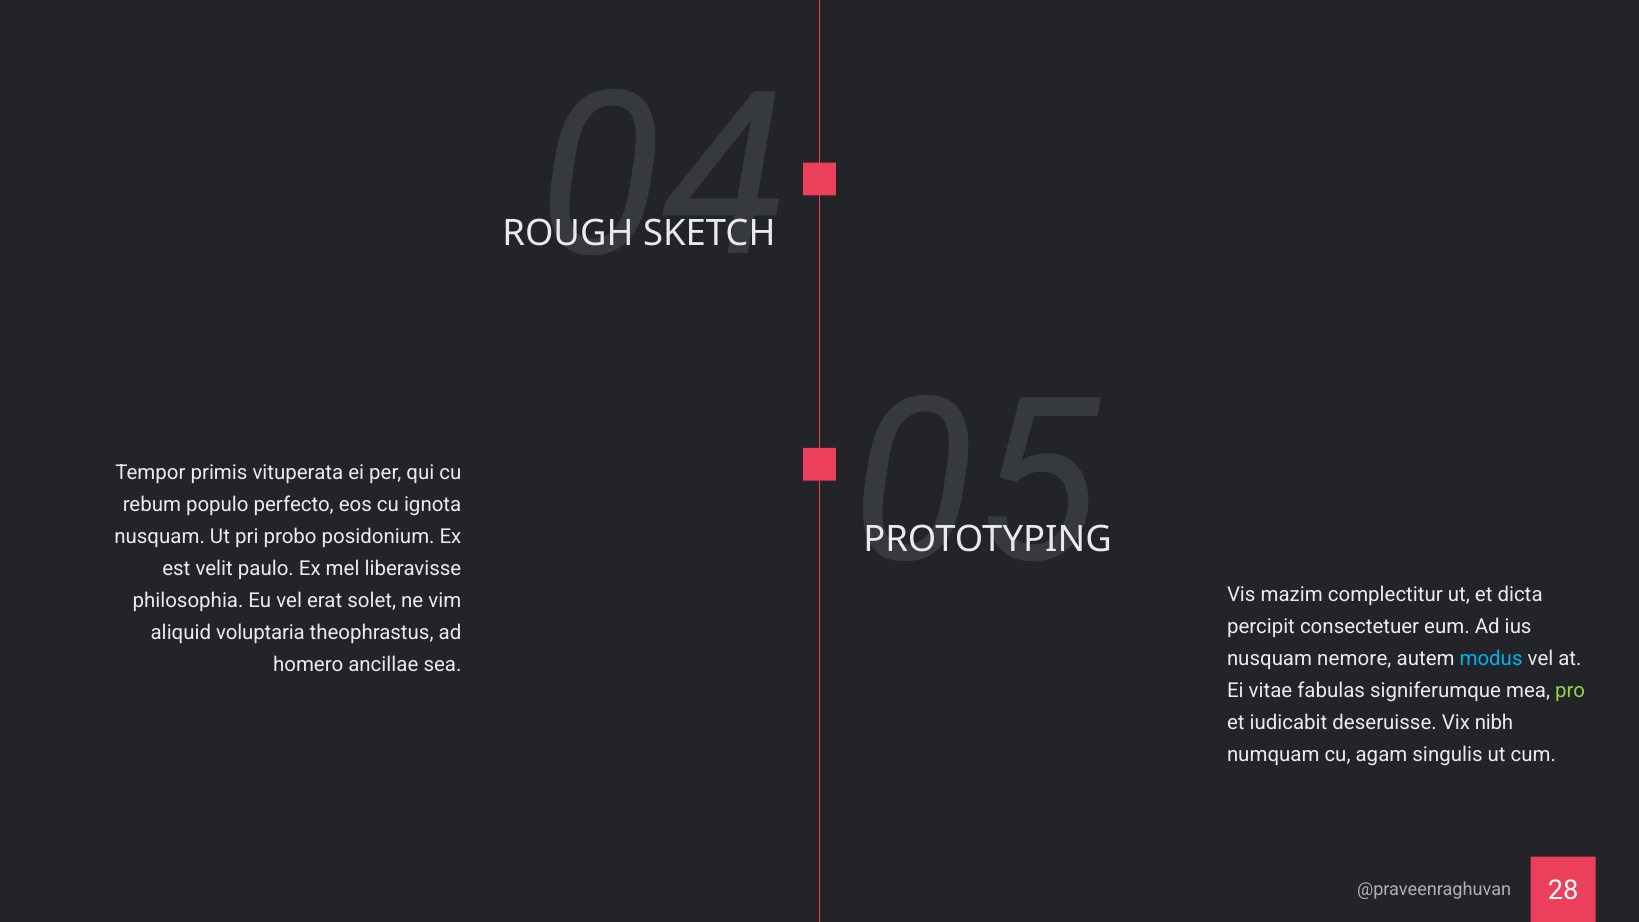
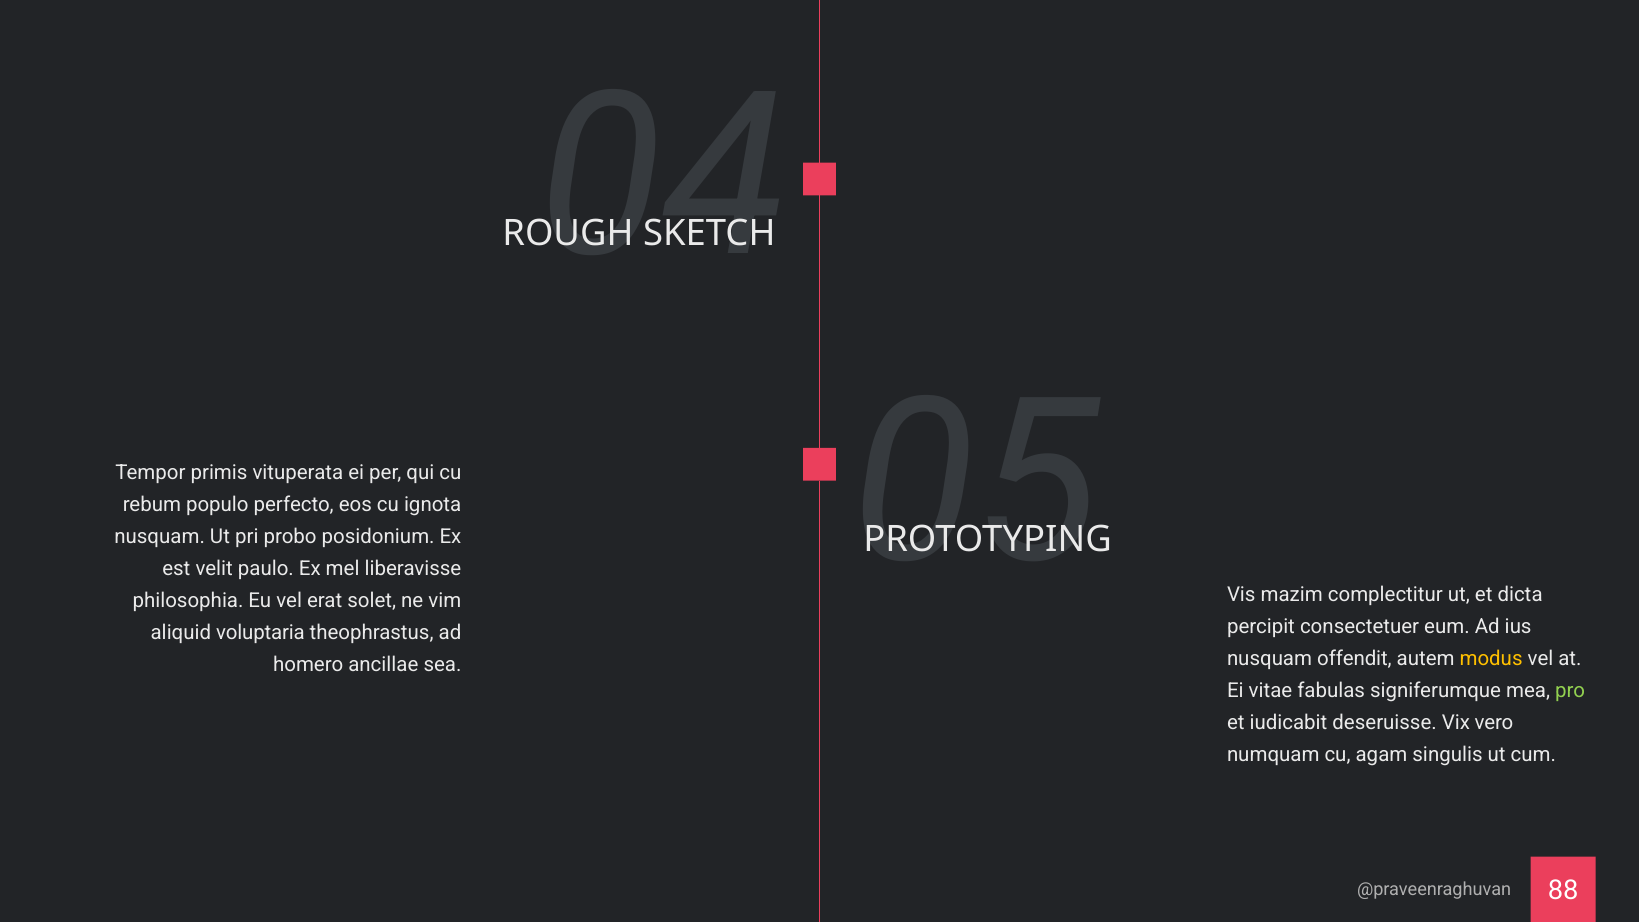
nemore: nemore -> offendit (1354, 658)
modus colour: light blue -> yellow (1491, 658)
nibh: nibh -> vero (1494, 722)
28: 28 -> 88 (1563, 890)
